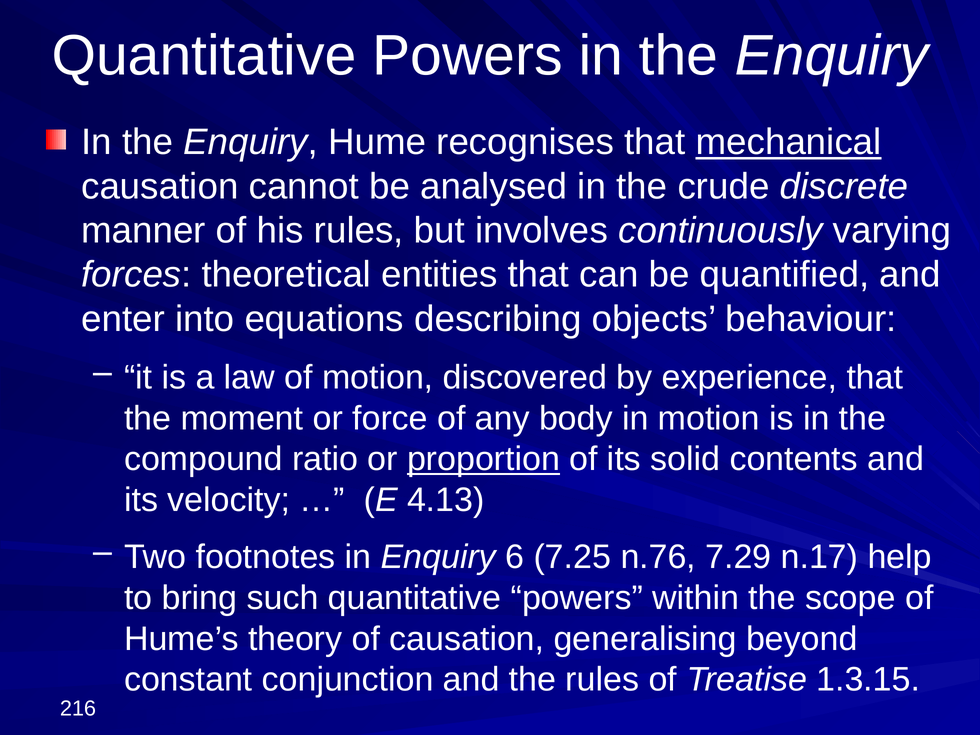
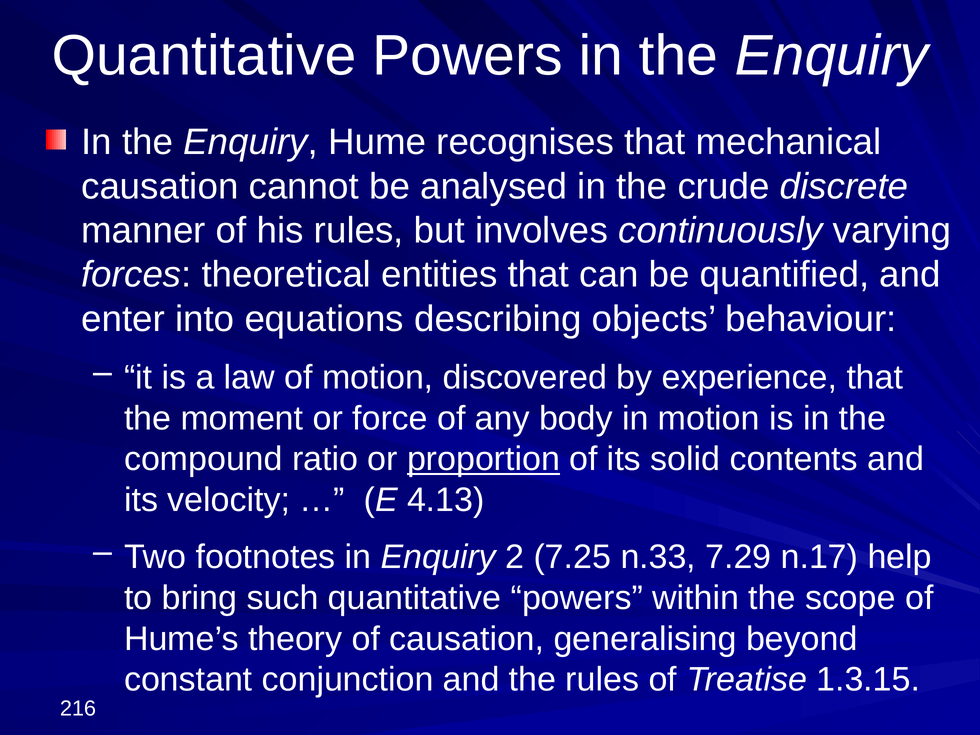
mechanical underline: present -> none (789, 142)
6: 6 -> 2 (515, 557)
n.76: n.76 -> n.33 (658, 557)
